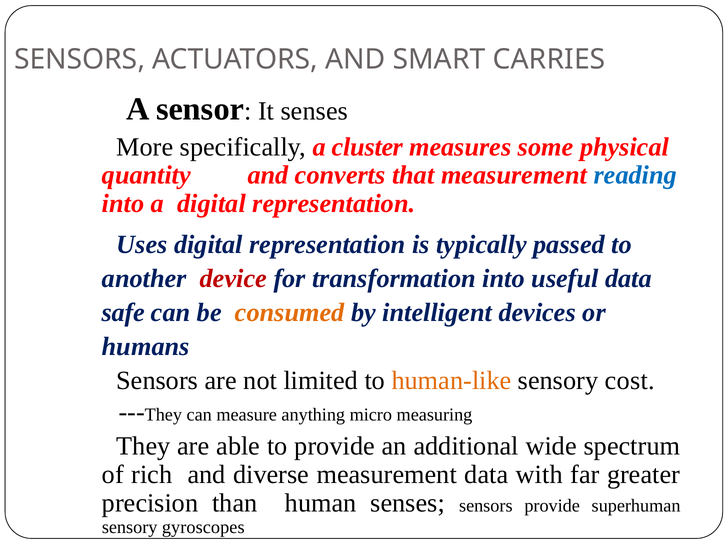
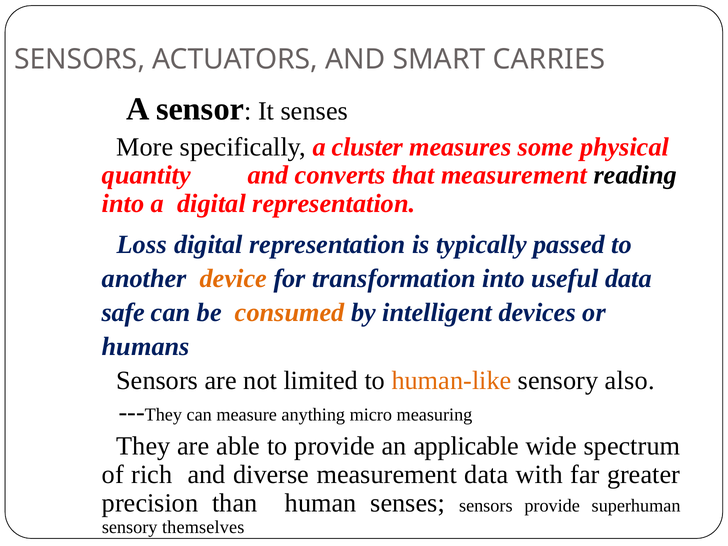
reading colour: blue -> black (635, 175)
Uses: Uses -> Loss (142, 245)
device colour: red -> orange (233, 279)
cost: cost -> also (630, 381)
additional: additional -> applicable (466, 446)
gyroscopes: gyroscopes -> themselves (203, 527)
